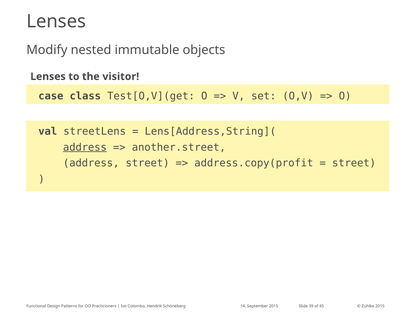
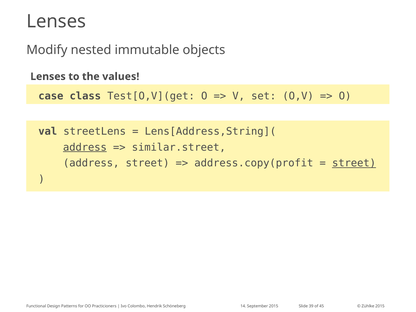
visitor: visitor -> values (121, 77)
another.street: another.street -> similar.street (179, 147)
street underline: none -> present (354, 163)
